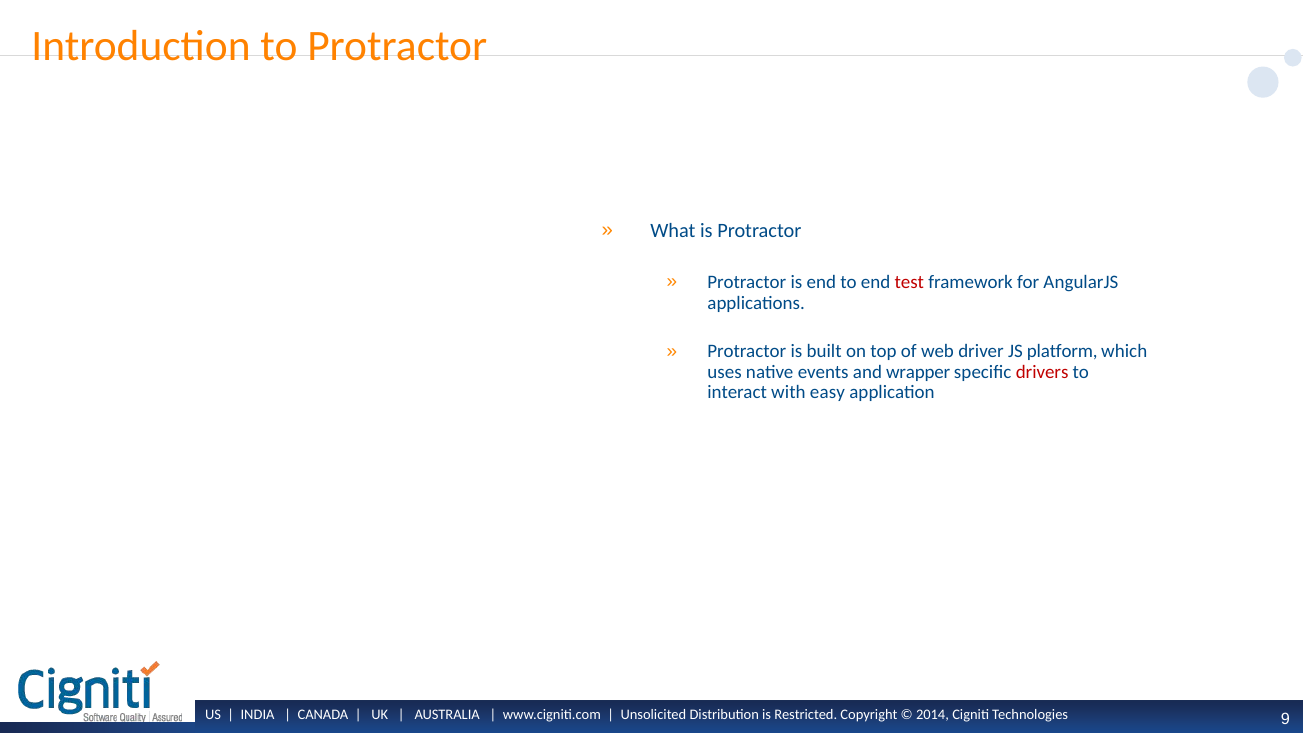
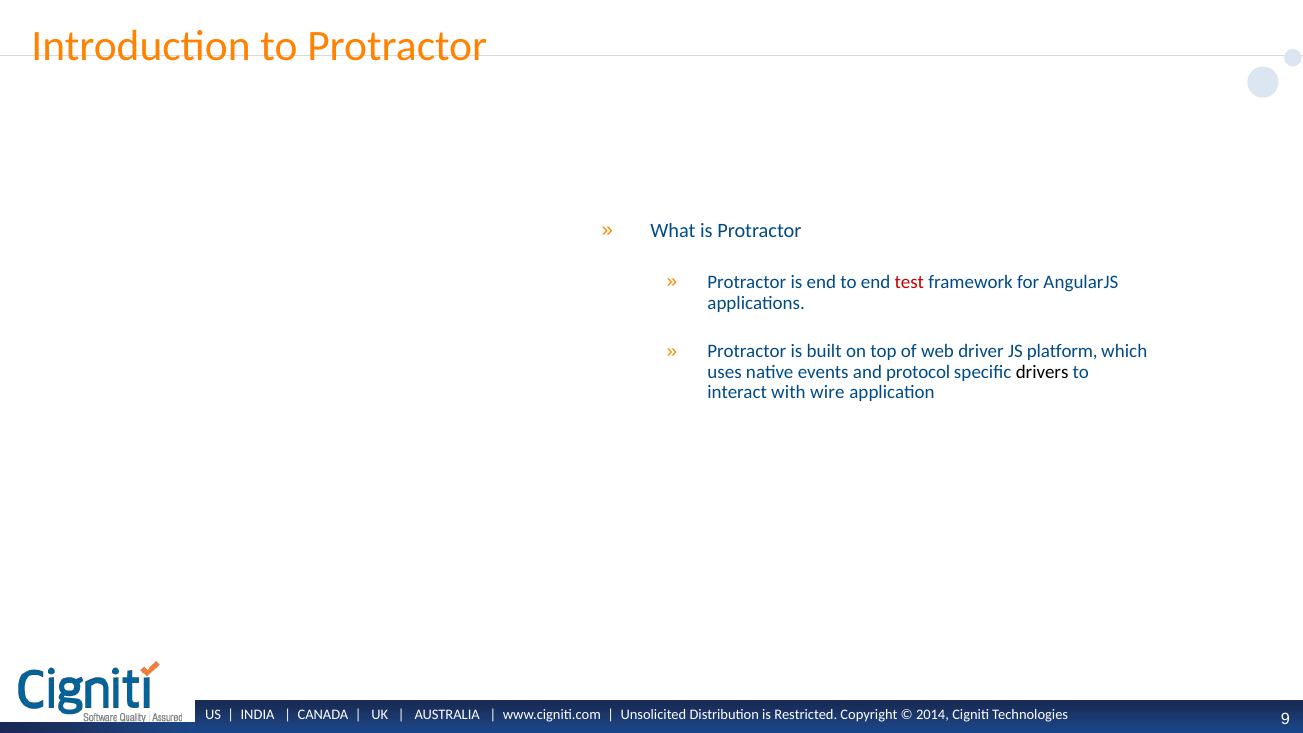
wrapper: wrapper -> protocol (918, 372)
drivers colour: red -> black (1042, 372)
easy: easy -> wire (827, 393)
